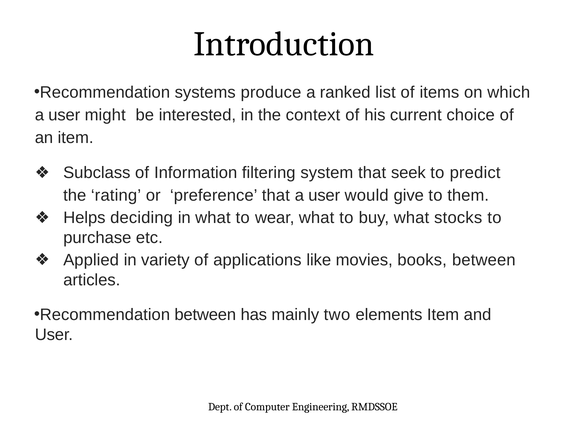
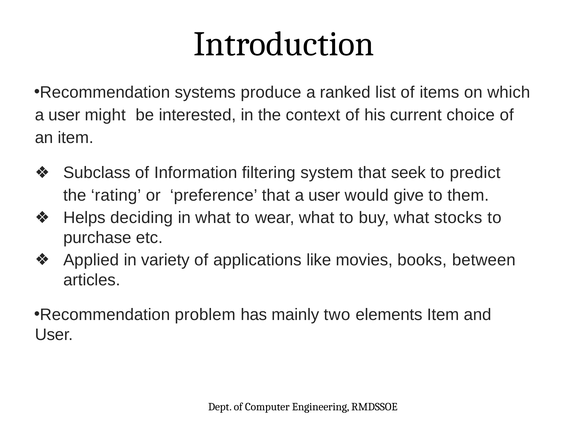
Recommendation between: between -> problem (205, 315)
